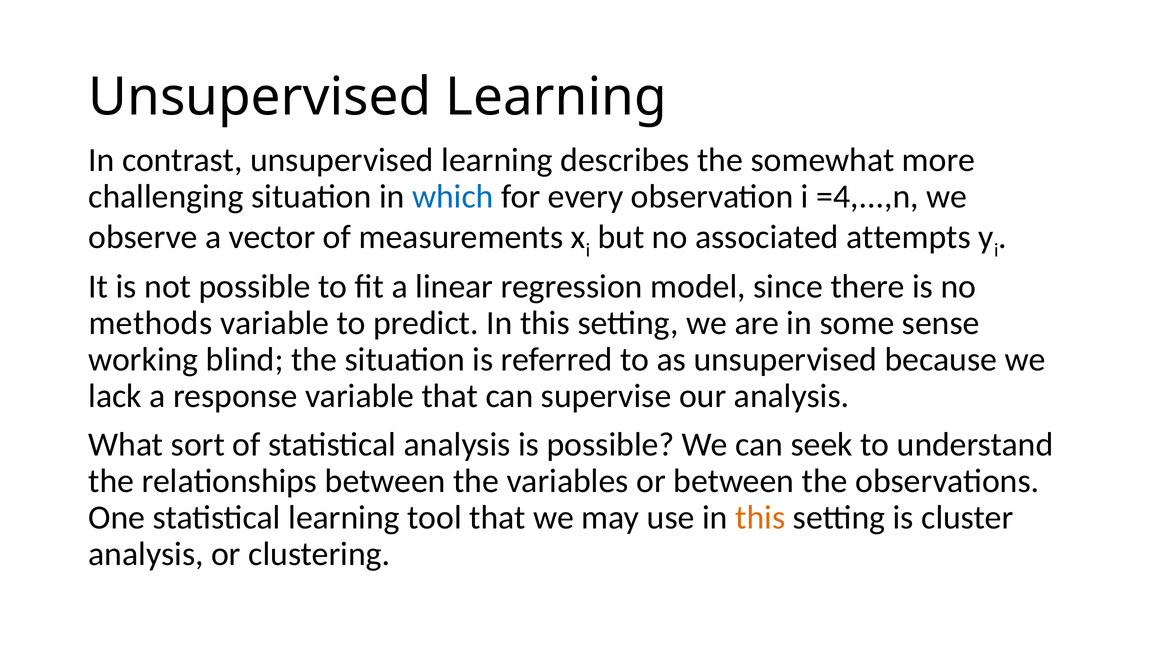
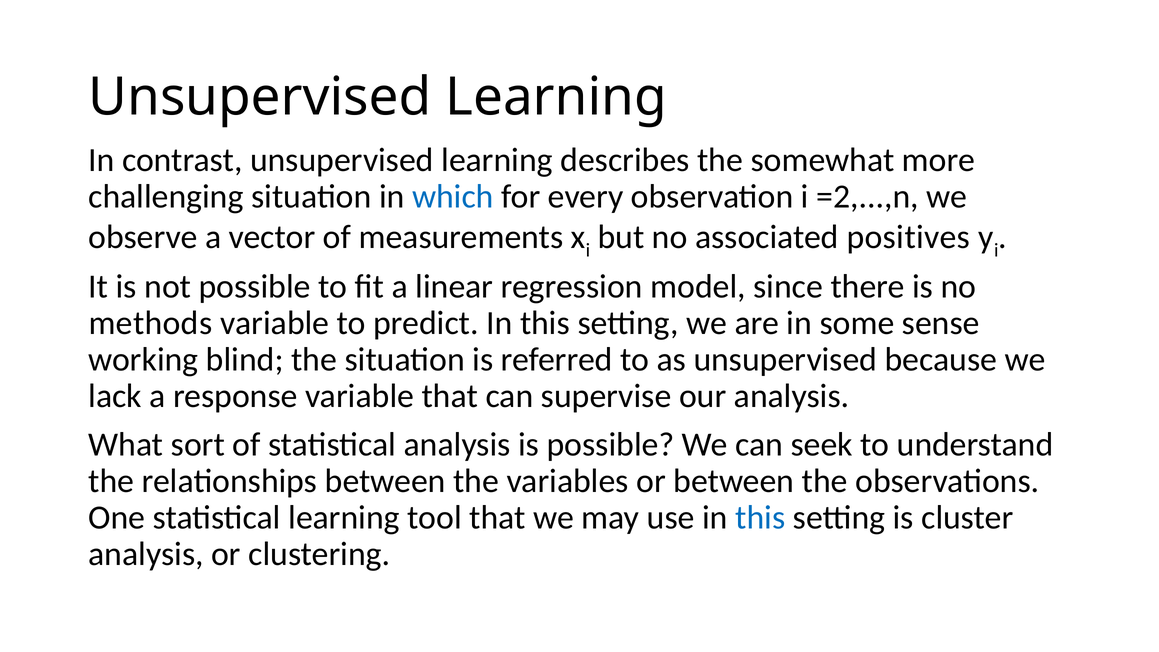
=4,...,n: =4,...,n -> =2,...,n (867, 197)
attempts: attempts -> positives (908, 237)
this colour: orange -> blue (760, 517)
